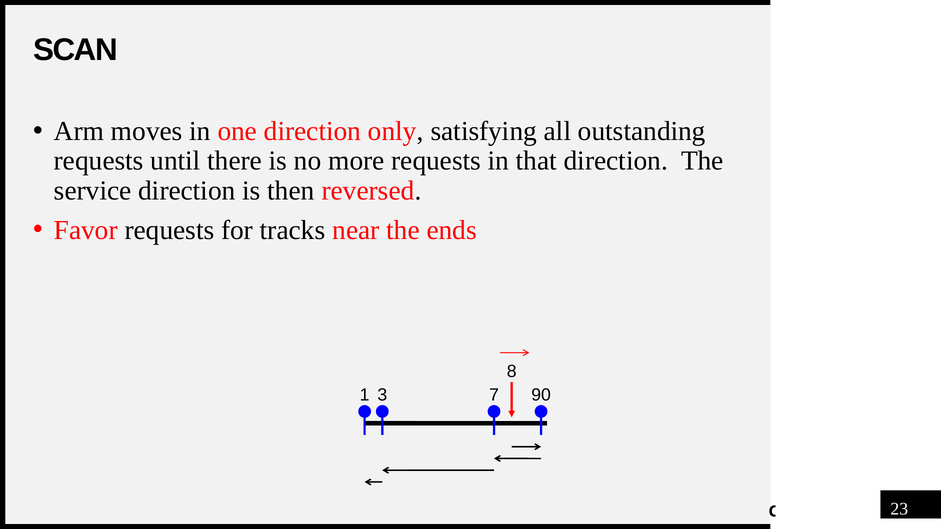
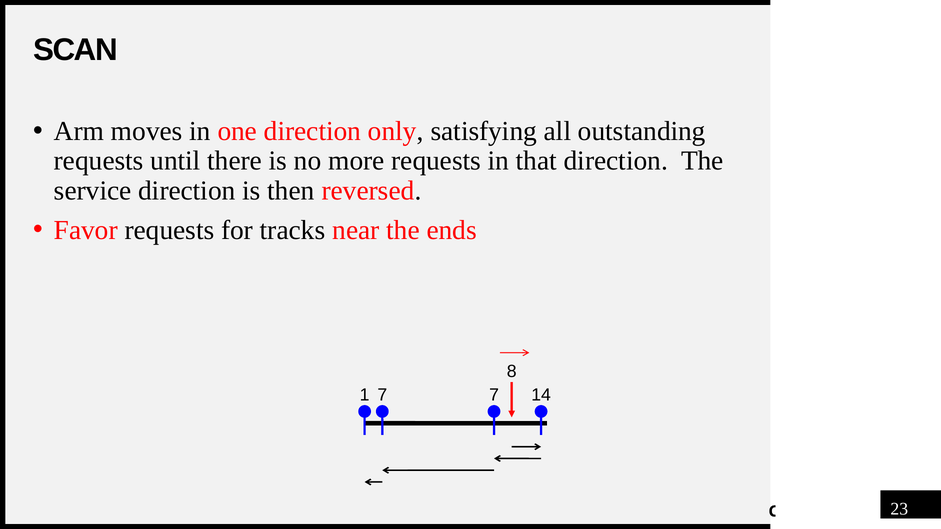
1 3: 3 -> 7 (382, 395)
90: 90 -> 14 (541, 395)
